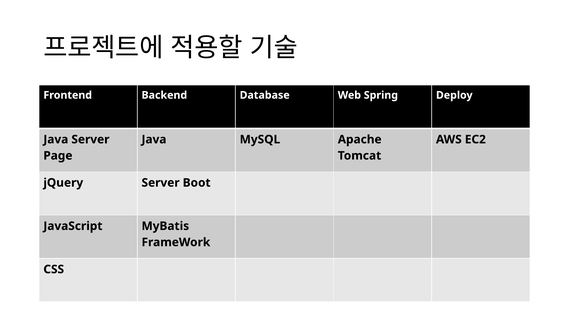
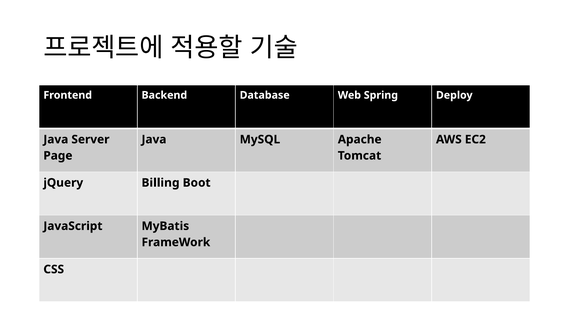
jQuery Server: Server -> Billing (161, 183)
